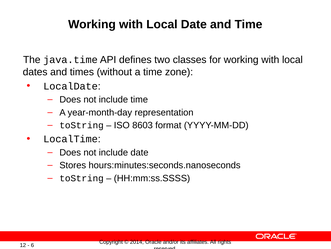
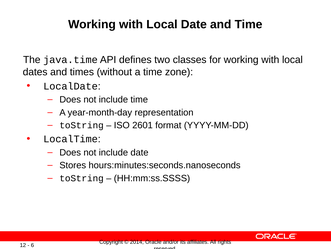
8603: 8603 -> 2601 (143, 125)
